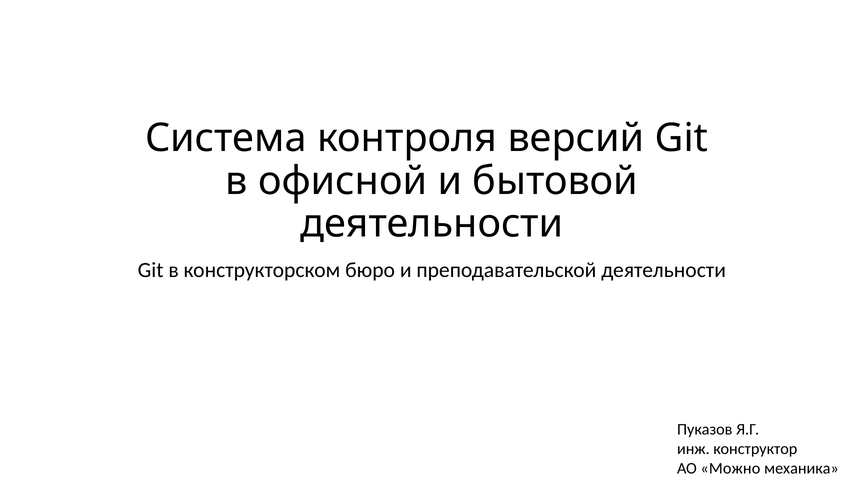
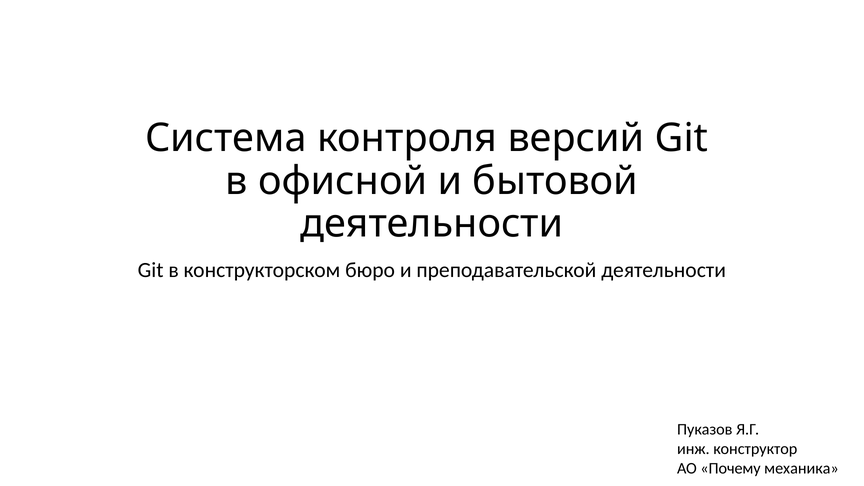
Можно: Можно -> Почему (731, 468)
